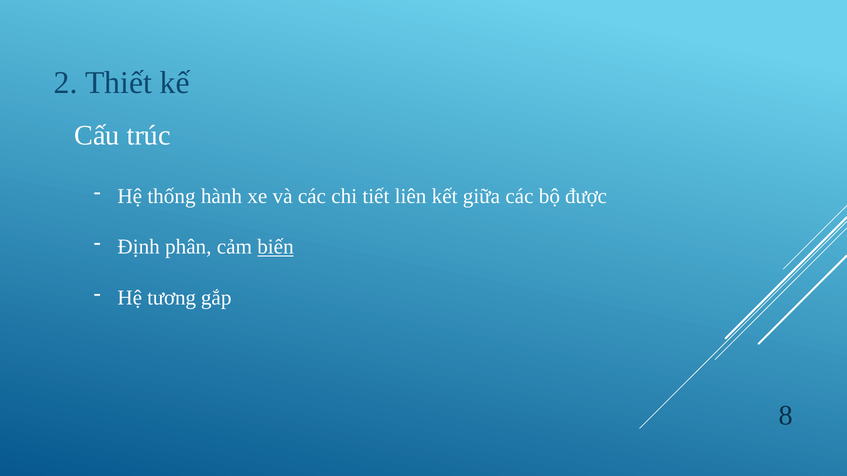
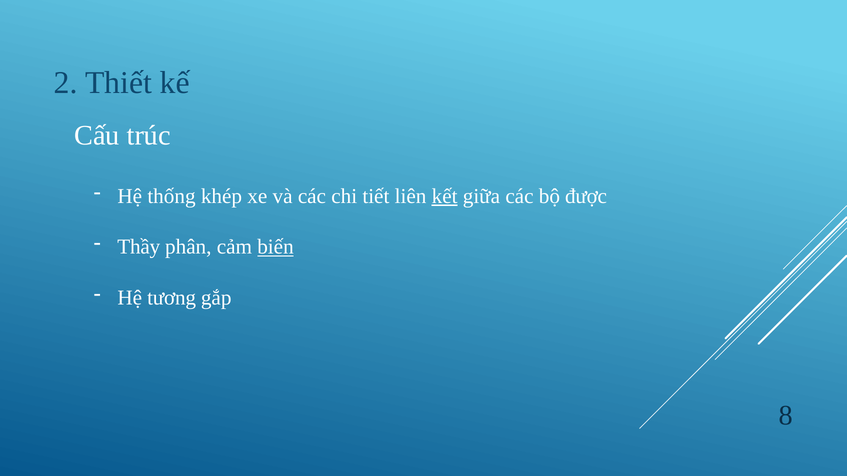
hành: hành -> khép (221, 196)
kết underline: none -> present (445, 196)
Định: Định -> Thầy (139, 247)
